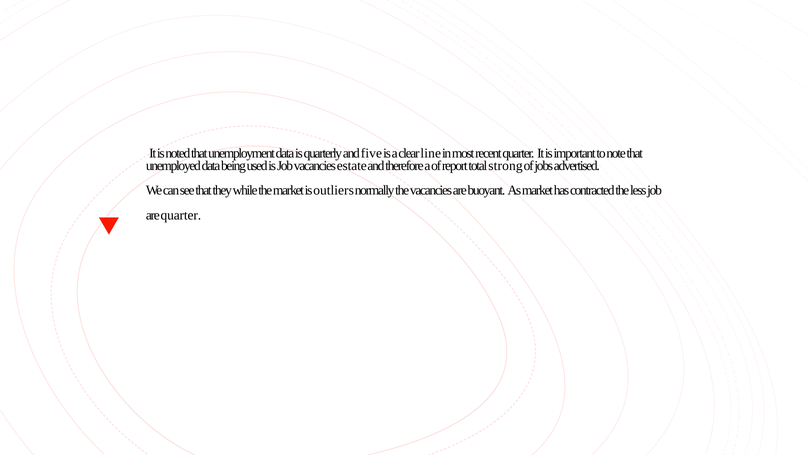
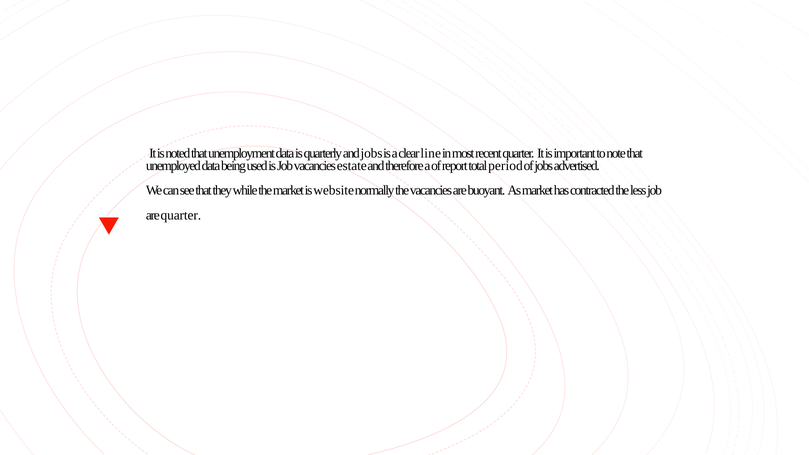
and five: five -> jobs (372, 153)
strong: strong -> period (506, 166)
outliers: outliers -> website (334, 190)
